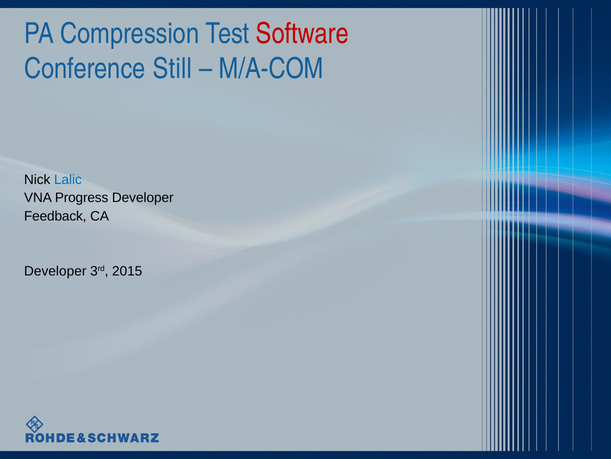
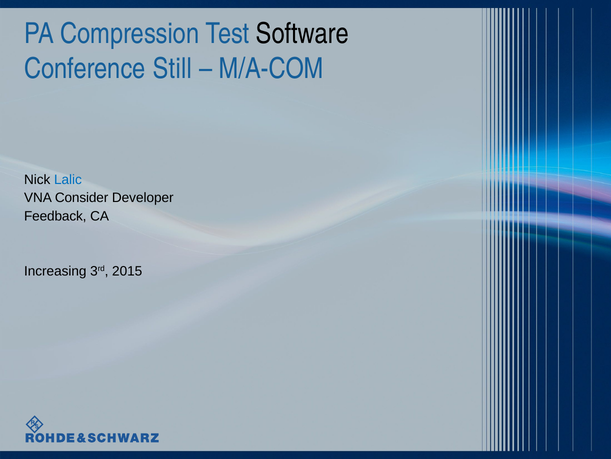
Software colour: red -> black (302, 34)
Progress: Progress -> Consider (82, 198)
Developer: Developer -> Increasing (55, 271)
